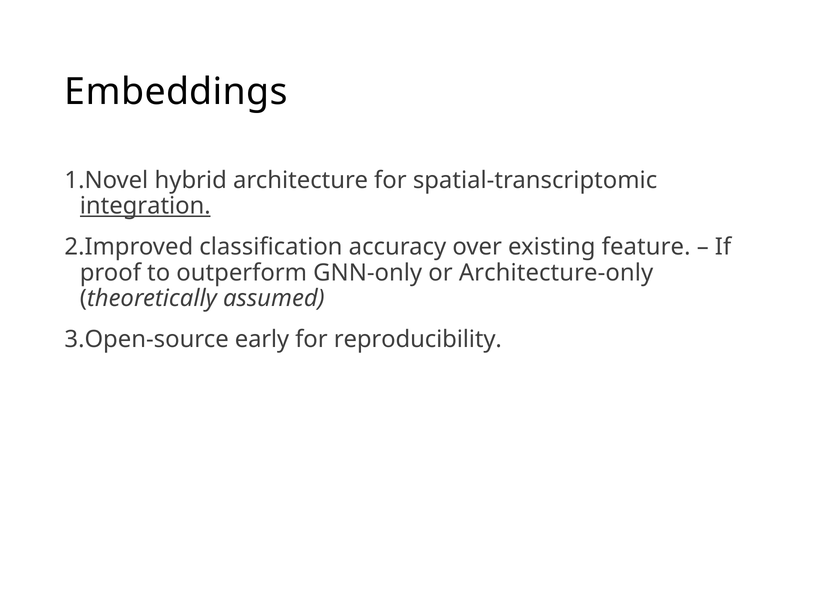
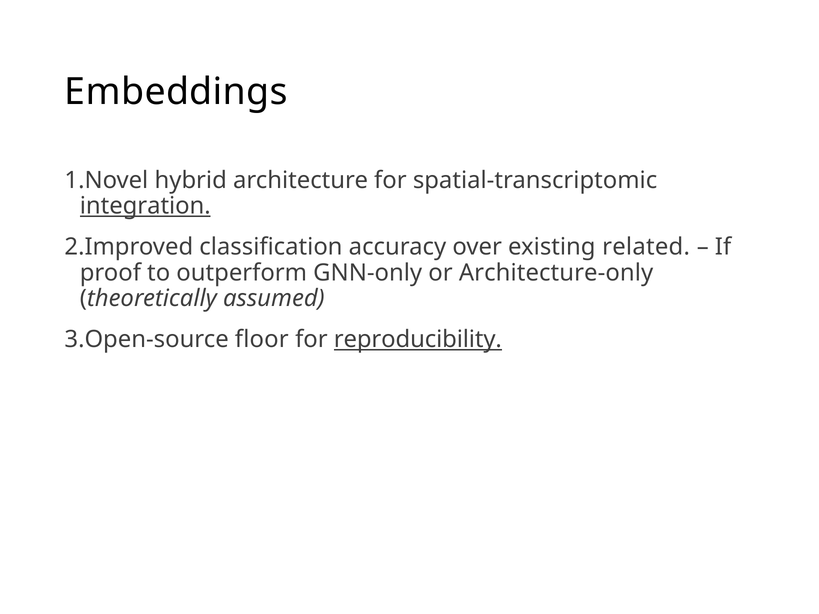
feature: feature -> related (646, 247)
early: early -> floor (262, 340)
reproducibility underline: none -> present (418, 340)
